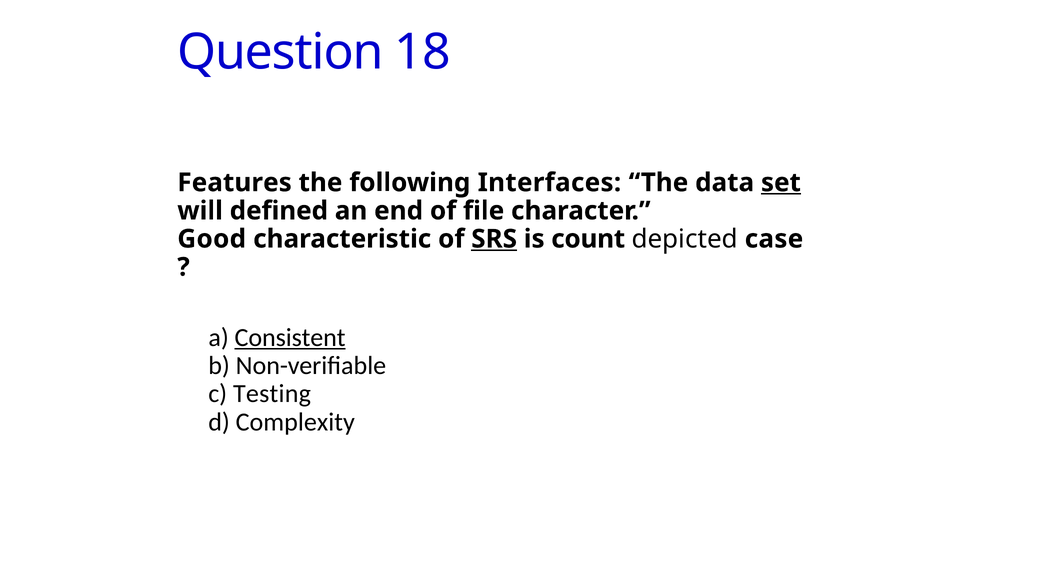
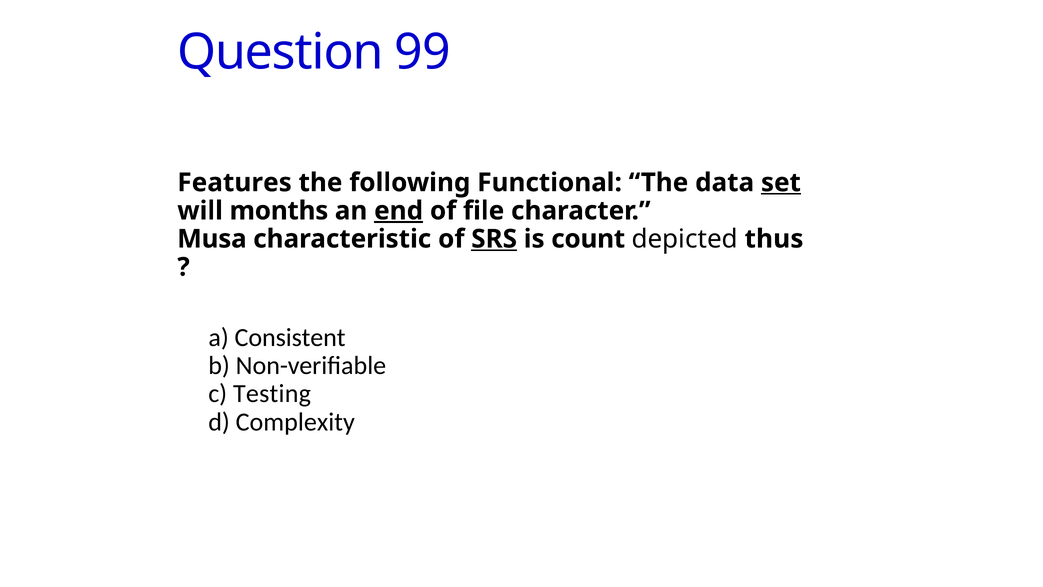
18: 18 -> 99 (423, 52)
Interfaces: Interfaces -> Functional (550, 183)
defined: defined -> months (279, 211)
end underline: none -> present (399, 211)
Good: Good -> Musa (212, 239)
case: case -> thus (774, 239)
Consistent underline: present -> none (290, 337)
